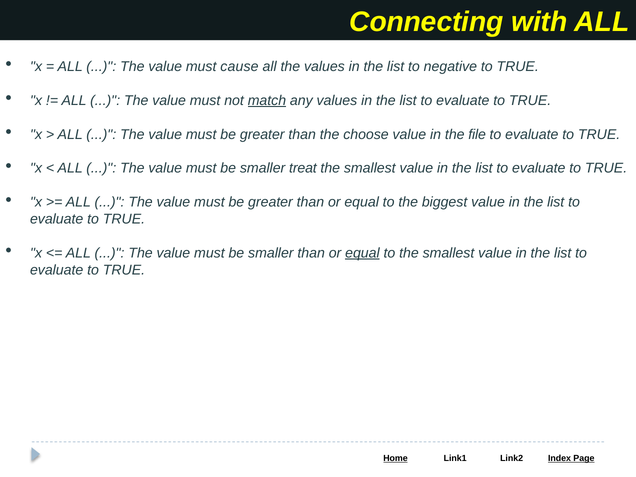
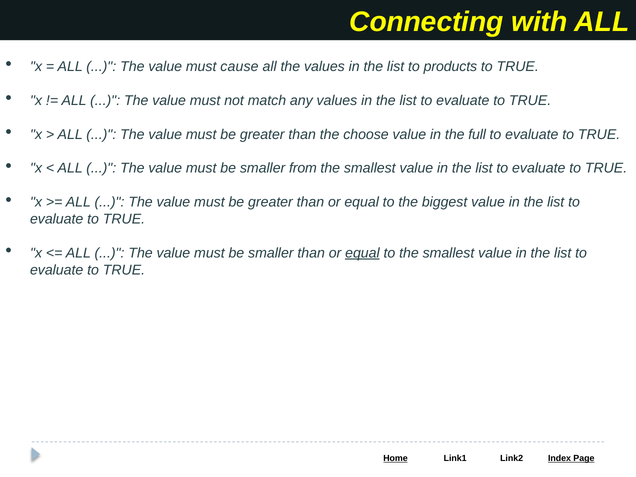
negative: negative -> products (450, 67)
match underline: present -> none (267, 101)
file: file -> full (477, 134)
treat: treat -> from (303, 168)
